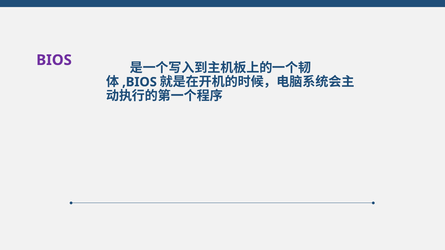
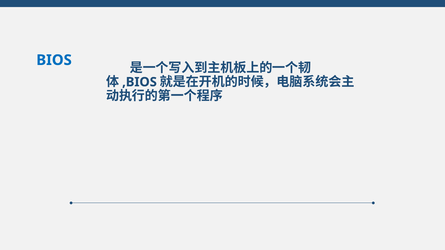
BIOS colour: purple -> blue (54, 60)
